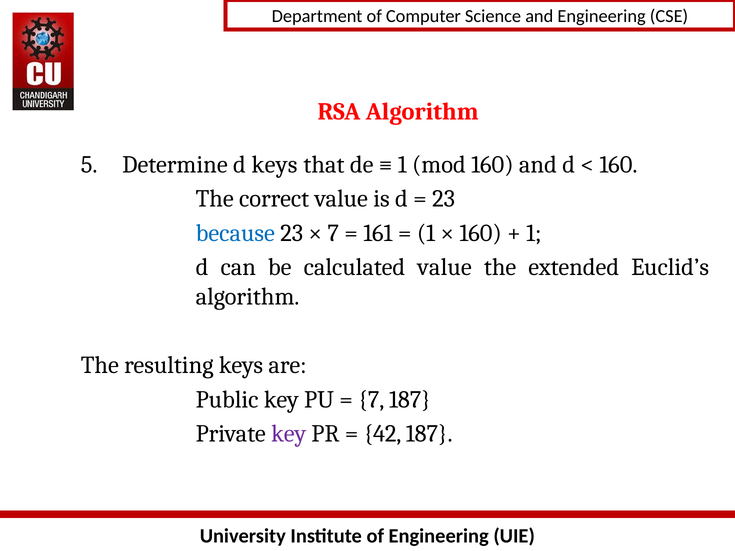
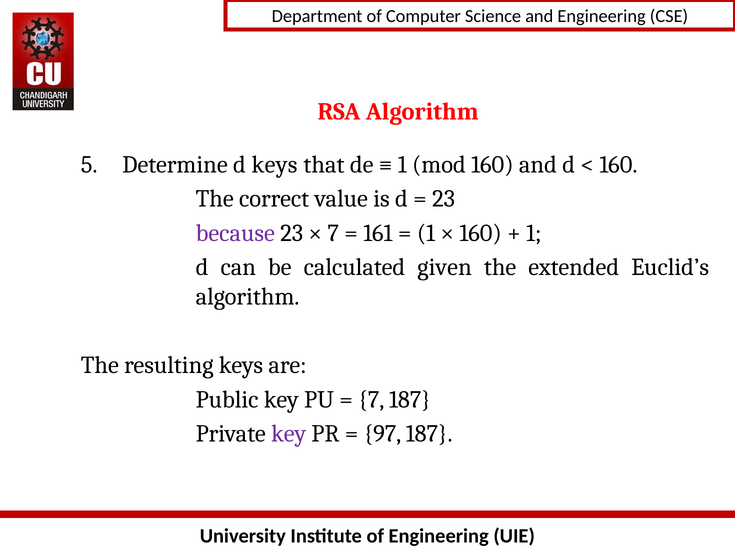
because colour: blue -> purple (235, 233)
calculated value: value -> given (445, 268)
42: 42 -> 97 (382, 434)
